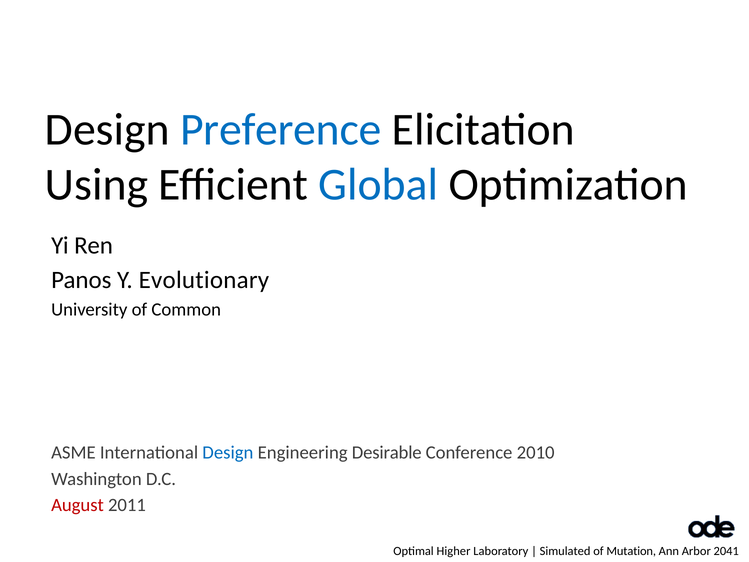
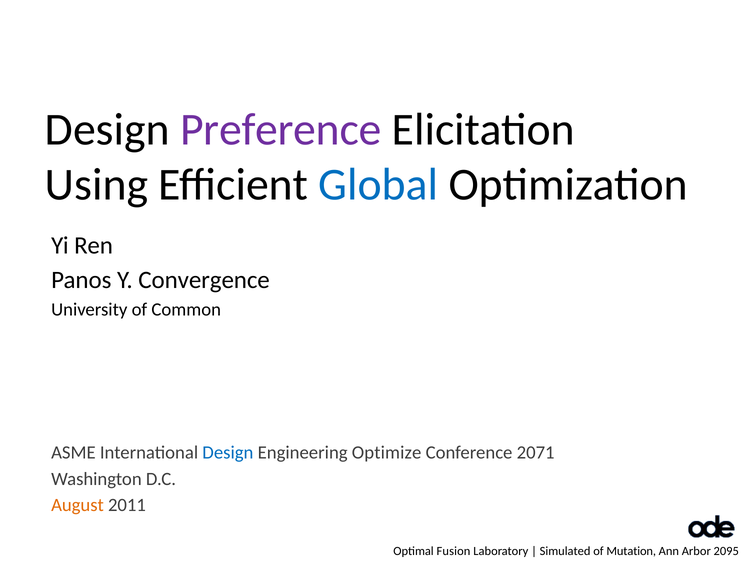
Preference colour: blue -> purple (281, 130)
Evolutionary: Evolutionary -> Convergence (204, 280)
Desirable: Desirable -> Optimize (387, 452)
2010: 2010 -> 2071 (536, 452)
August colour: red -> orange (77, 505)
Higher: Higher -> Fusion (453, 551)
2041: 2041 -> 2095 (726, 551)
